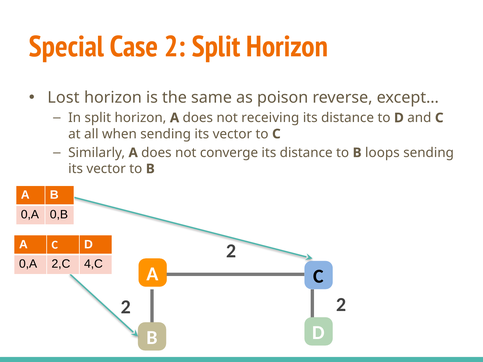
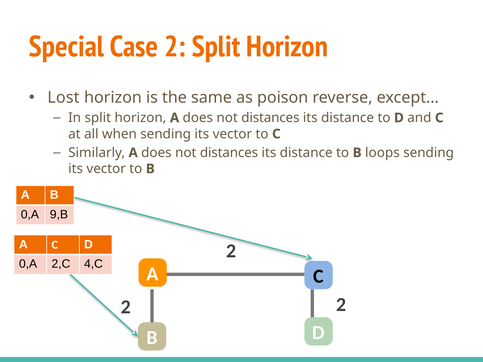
receiving: receiving -> distances (270, 118)
converge: converge -> distances (229, 153)
0,B: 0,B -> 9,B (59, 215)
